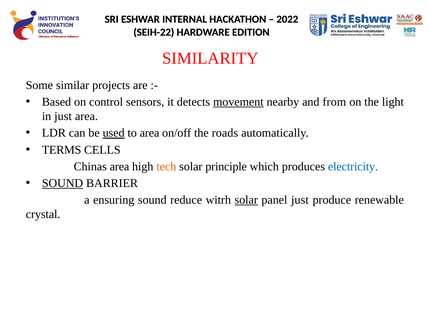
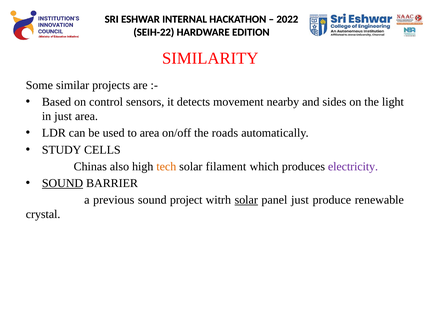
movement underline: present -> none (238, 102)
from: from -> sides (334, 102)
used underline: present -> none (114, 133)
TERMS: TERMS -> STUDY (62, 150)
Chinas area: area -> also (119, 167)
principle: principle -> filament (226, 167)
electricity colour: blue -> purple (353, 167)
ensuring: ensuring -> previous (114, 200)
reduce: reduce -> project (186, 200)
